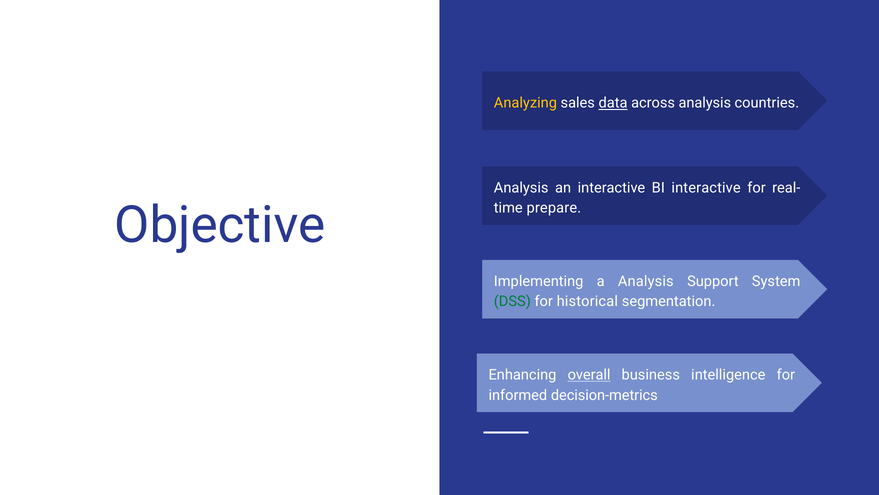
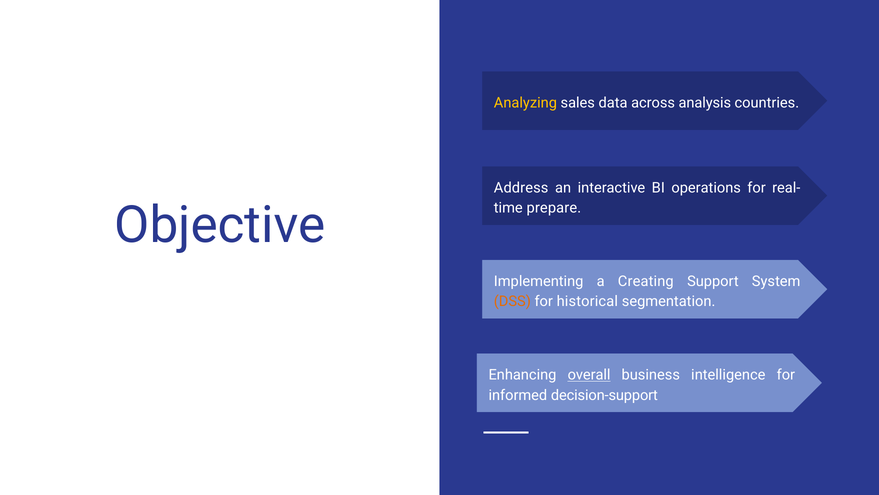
data underline: present -> none (613, 103)
Analysis: Analysis -> Address (521, 188)
BI interactive: interactive -> operations (706, 188)
a Analysis: Analysis -> Creating (646, 281)
DSS colour: green -> orange (512, 301)
decision-metrics: decision-metrics -> decision-support (604, 395)
